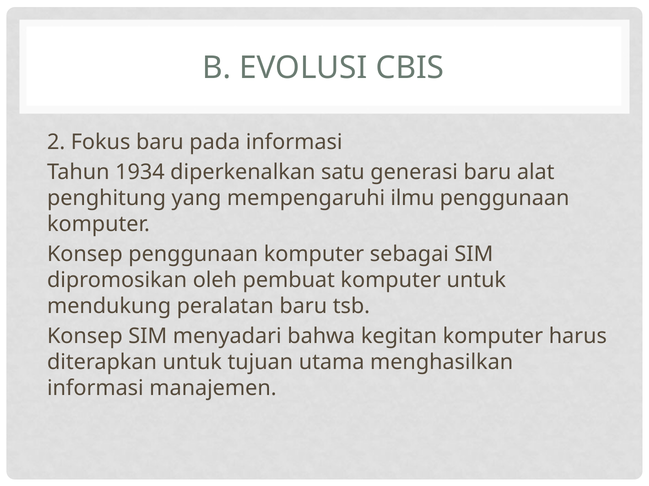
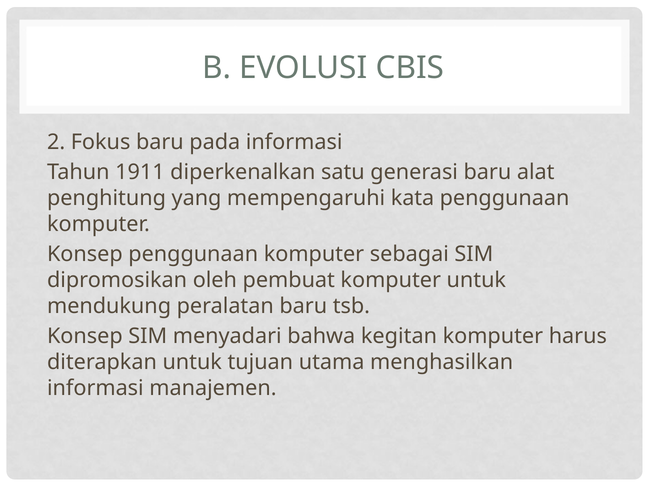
1934: 1934 -> 1911 (140, 172)
ilmu: ilmu -> kata (412, 198)
